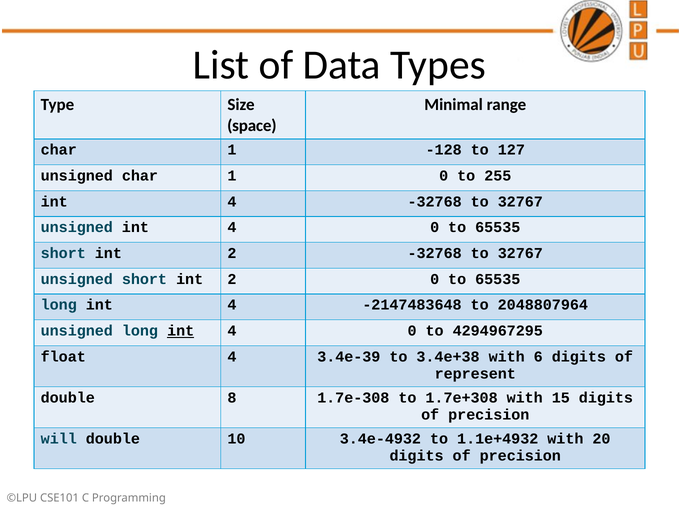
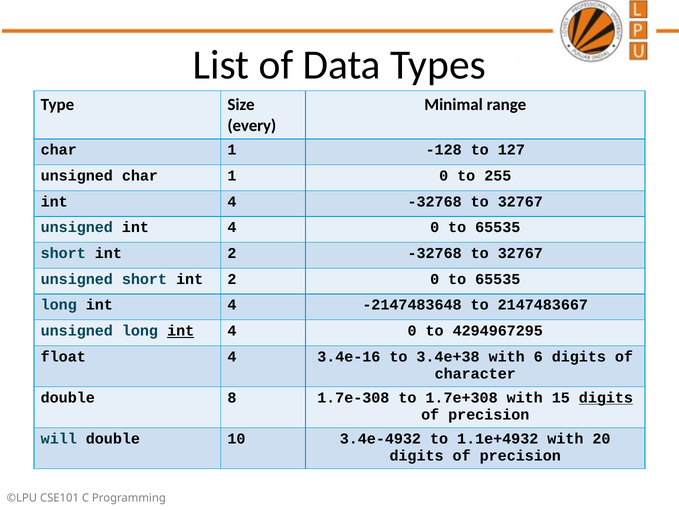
space: space -> every (252, 125)
2048807964: 2048807964 -> 2147483667 (543, 305)
3.4e-39: 3.4e-39 -> 3.4e-16 (349, 356)
represent: represent -> character (475, 373)
digits underline: none -> present (606, 397)
